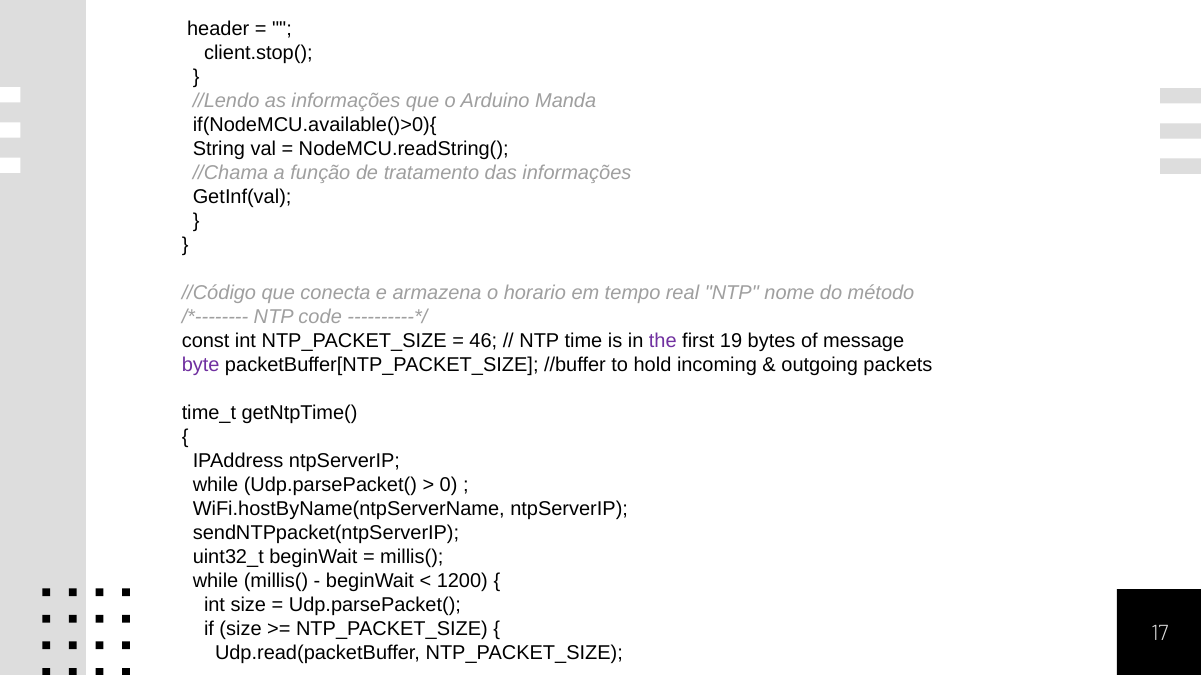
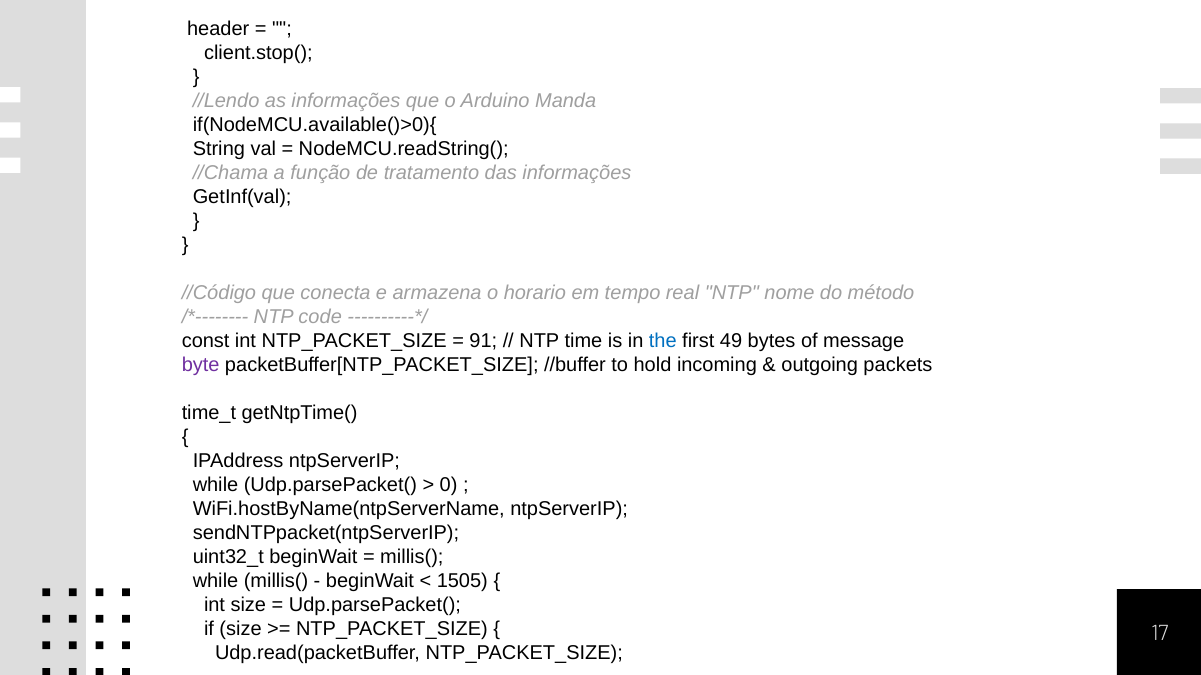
46: 46 -> 91 (483, 342)
the colour: purple -> blue (663, 342)
19: 19 -> 49 (731, 342)
1200: 1200 -> 1505 (462, 582)
